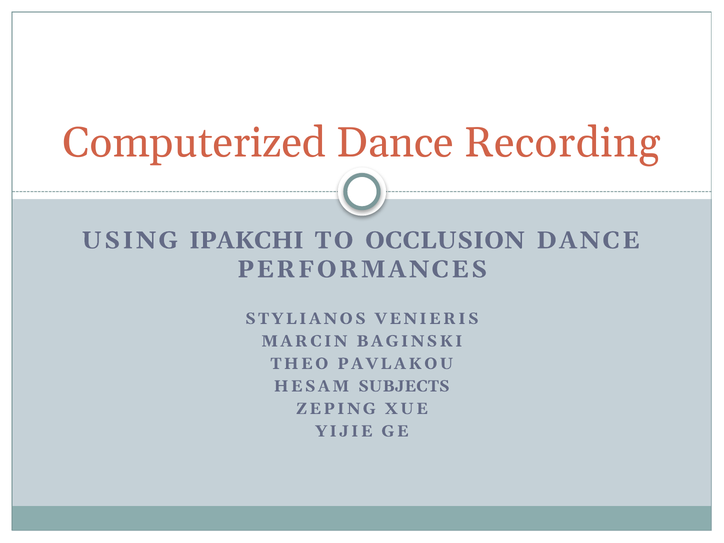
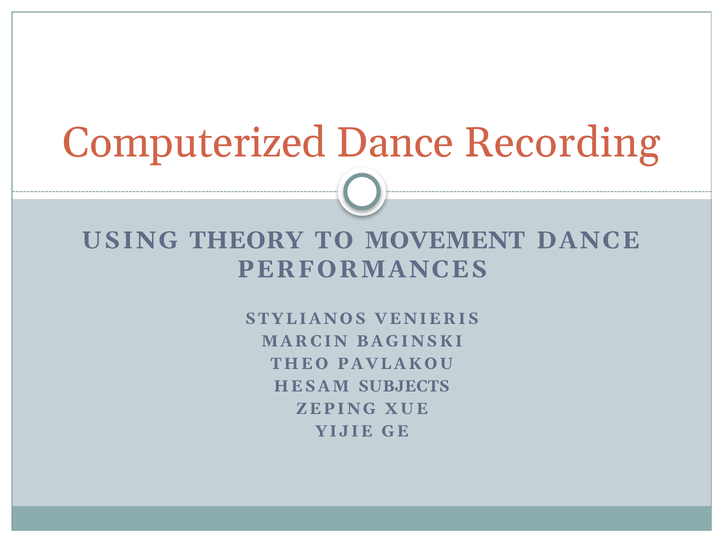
IPAKCHI: IPAKCHI -> THEORY (246, 240)
OCCLUSION: OCCLUSION -> MOVEMENT (445, 240)
